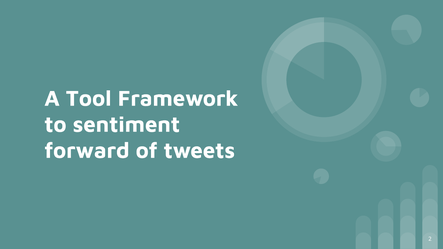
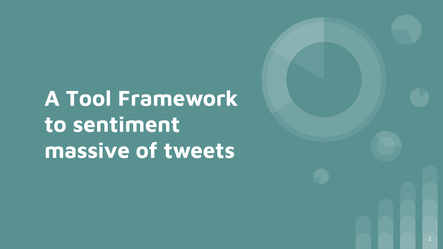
forward: forward -> massive (87, 151)
